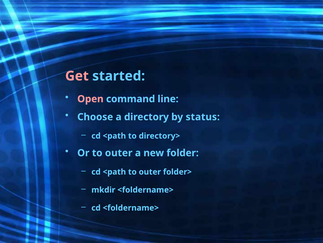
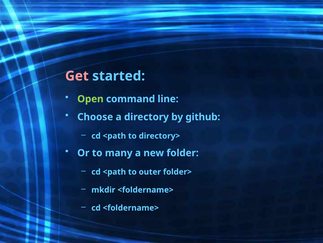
Open colour: pink -> light green (90, 99)
status: status -> github (203, 117)
Or to outer: outer -> many (119, 152)
